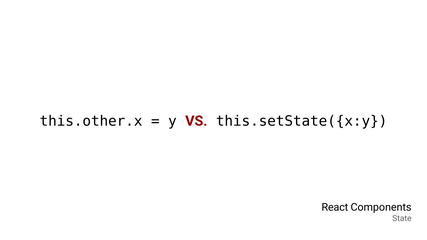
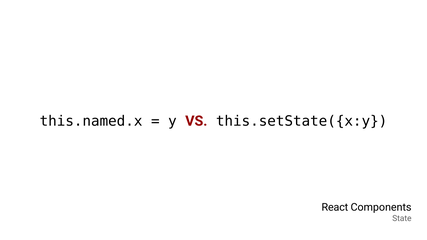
this.other.x: this.other.x -> this.named.x (91, 121)
